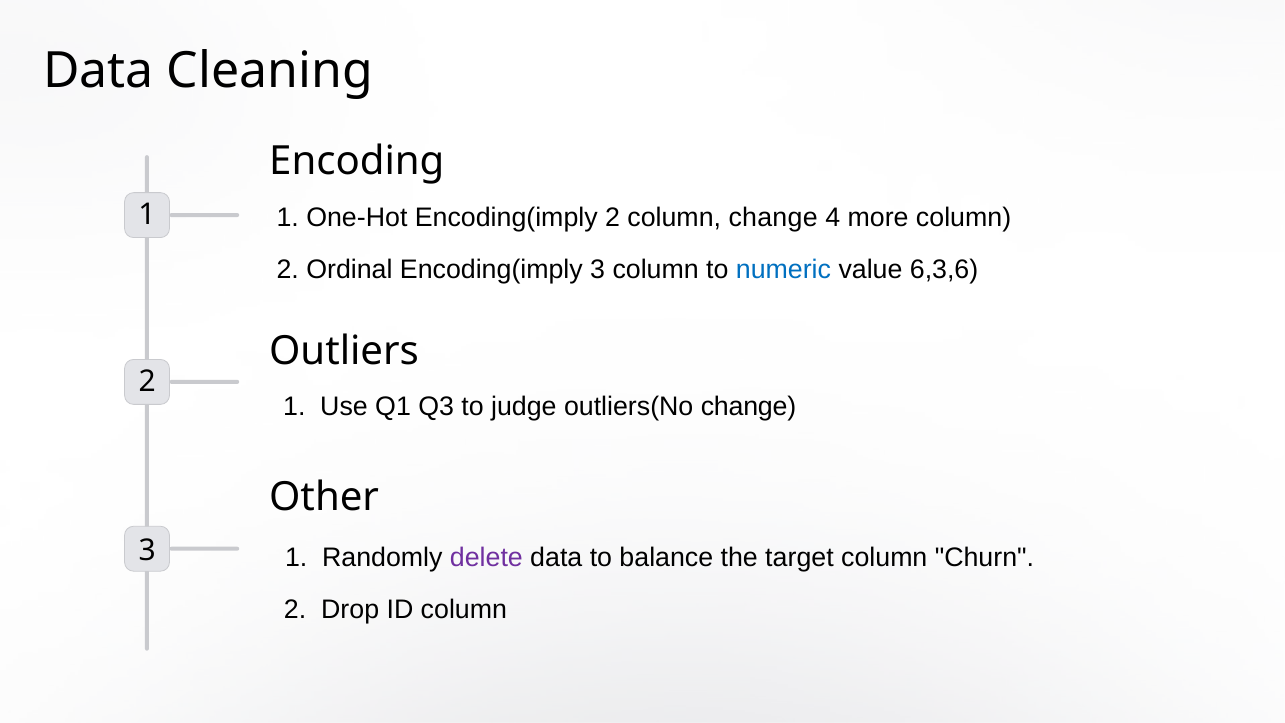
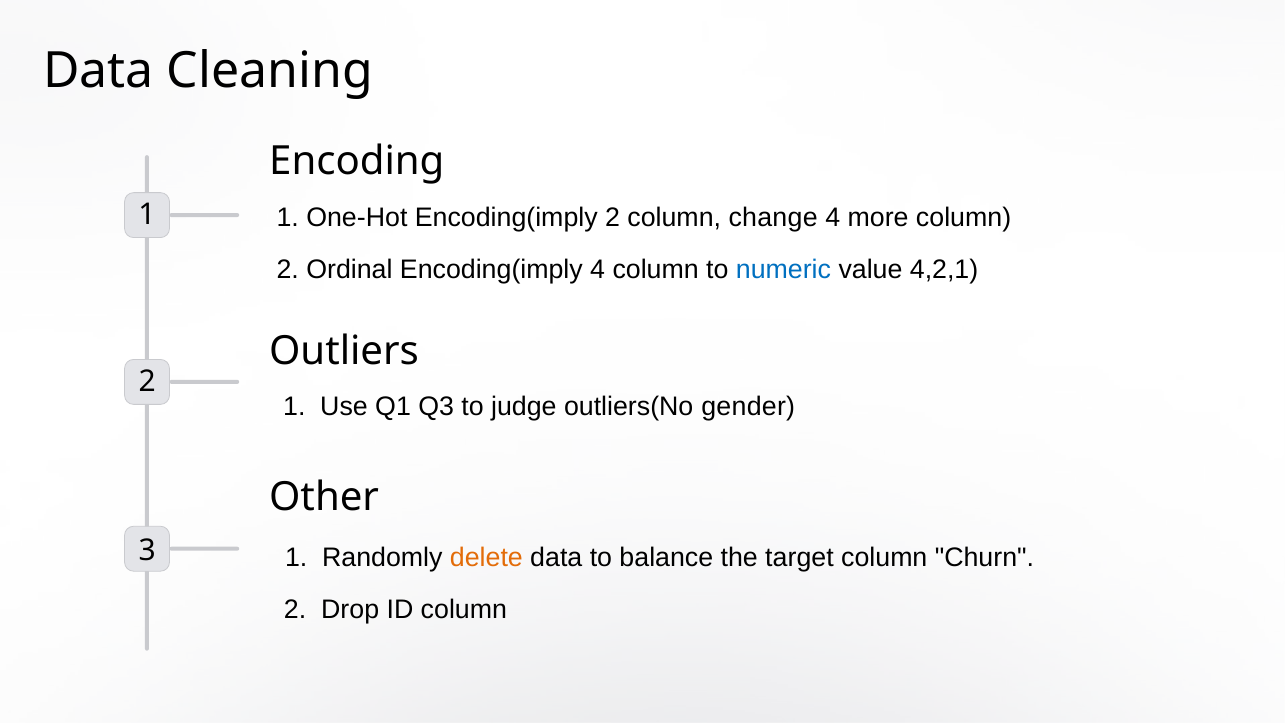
Encoding(imply 3: 3 -> 4 (598, 269)
6,3,6: 6,3,6 -> 4,2,1 (944, 269)
outliers(No change: change -> gender (748, 407)
delete colour: purple -> orange (486, 558)
